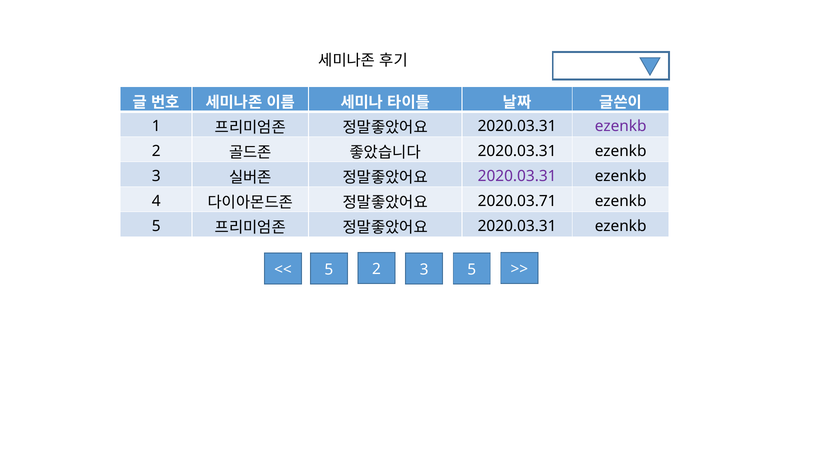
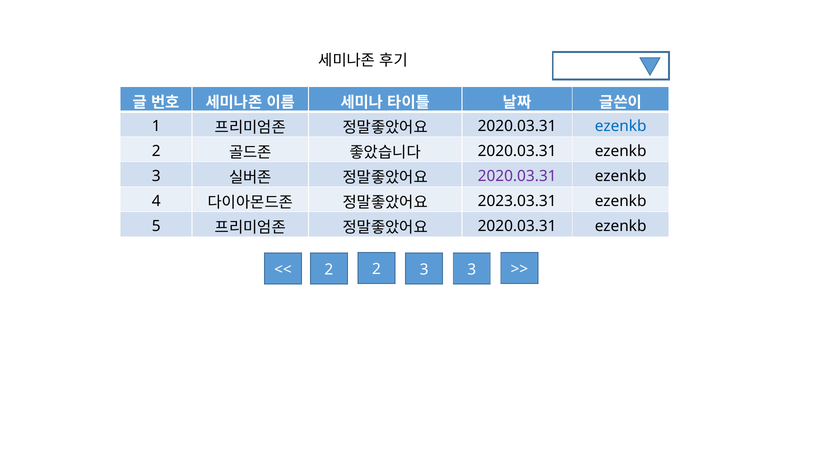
ezenkb colour: purple -> blue (621, 126)
2020.03.71: 2020.03.71 -> 2023.03.31 (517, 201)
5: 5 -> 2 (329, 270)
3 5: 5 -> 3 (472, 270)
